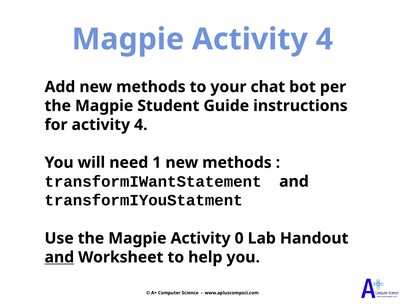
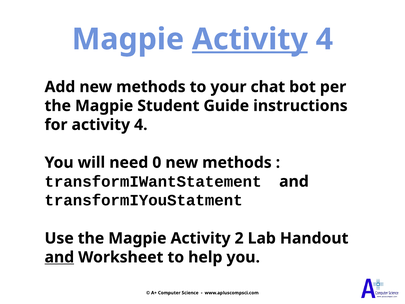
Activity underline: none -> present (250, 39)
1: 1 -> 0 (157, 162)
0: 0 -> 2 (239, 238)
